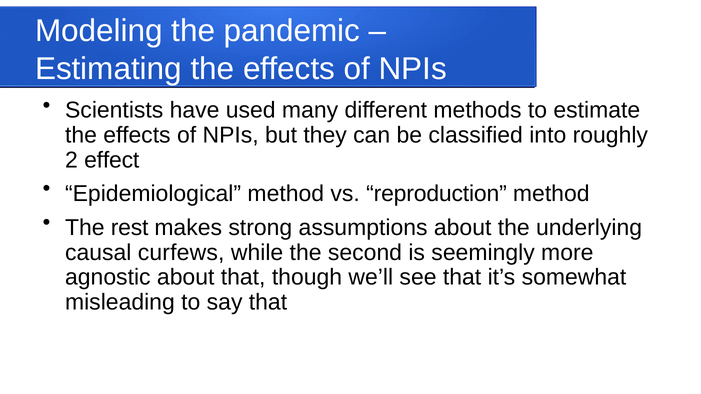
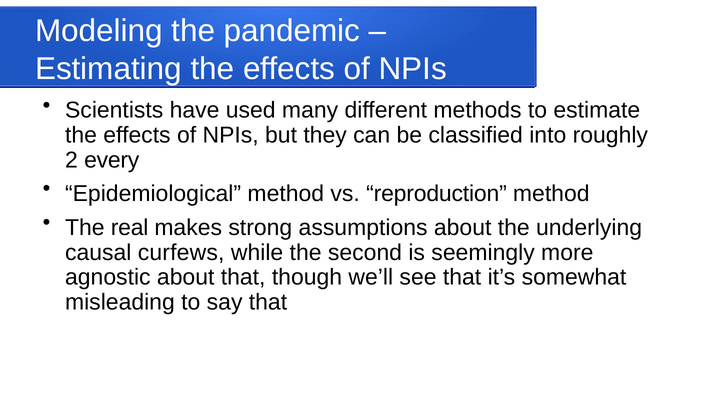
effect: effect -> every (112, 160)
rest: rest -> real (130, 228)
